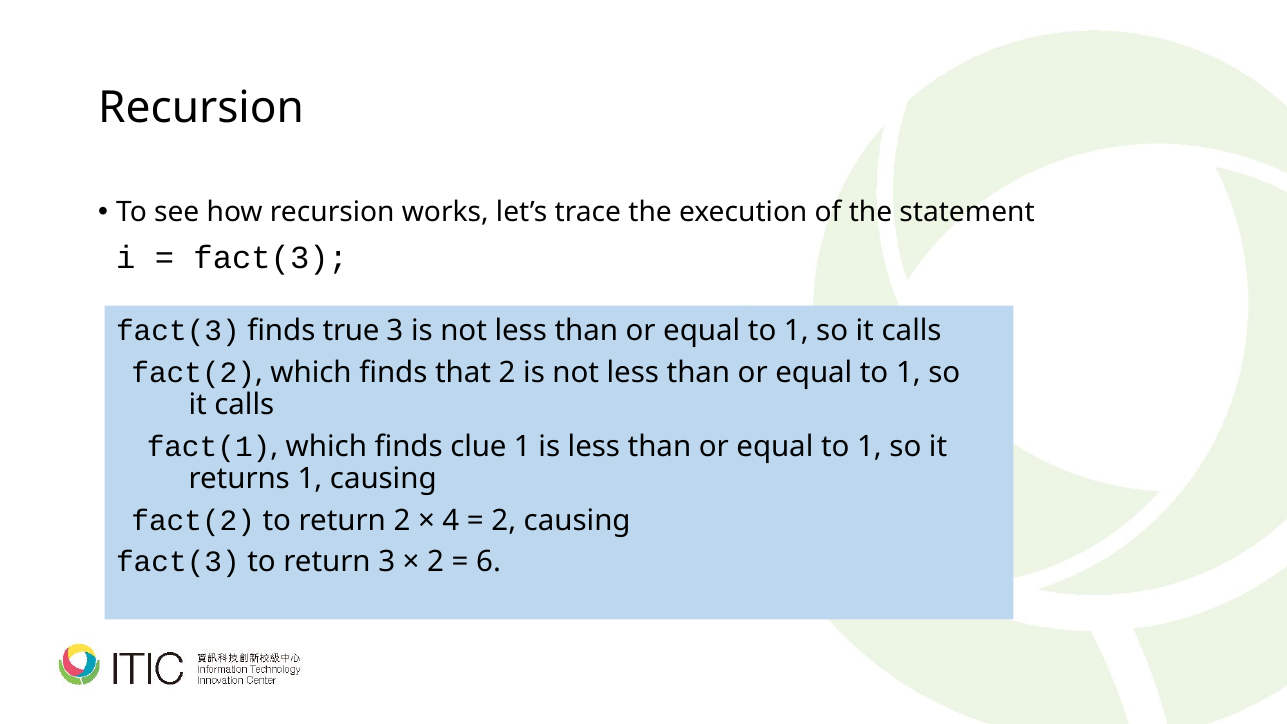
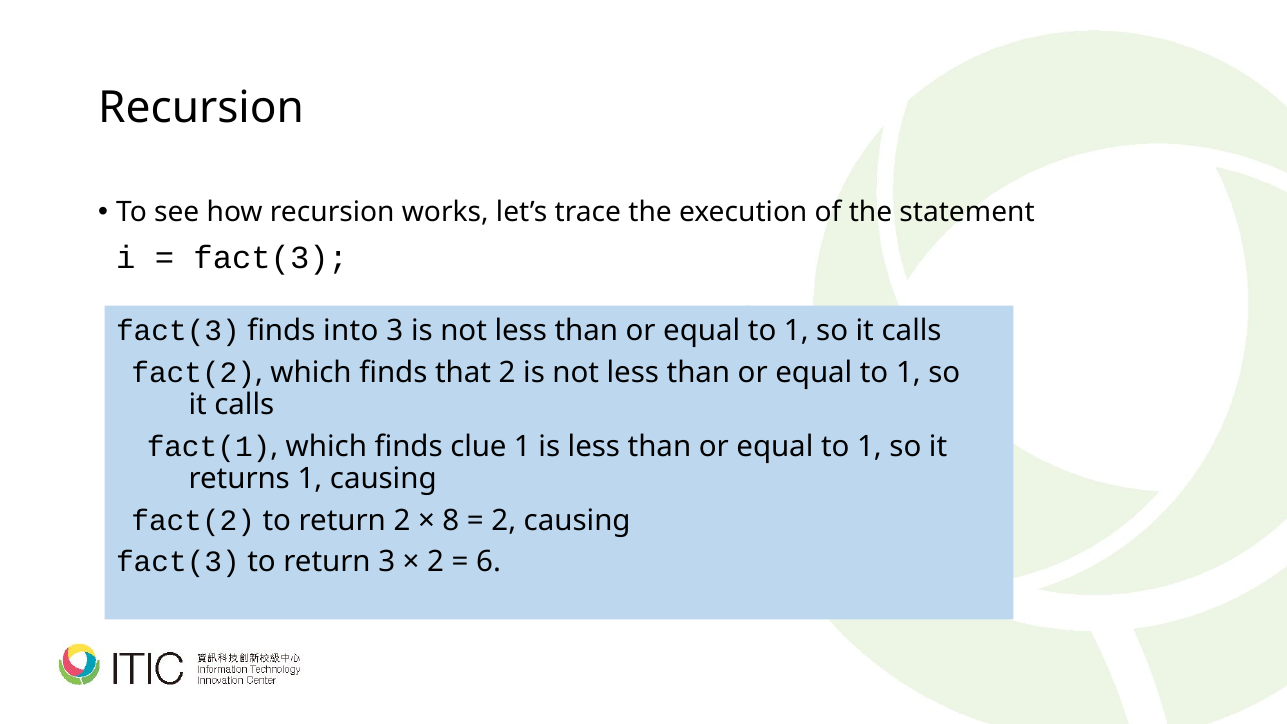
true: true -> into (351, 331)
4: 4 -> 8 (451, 520)
